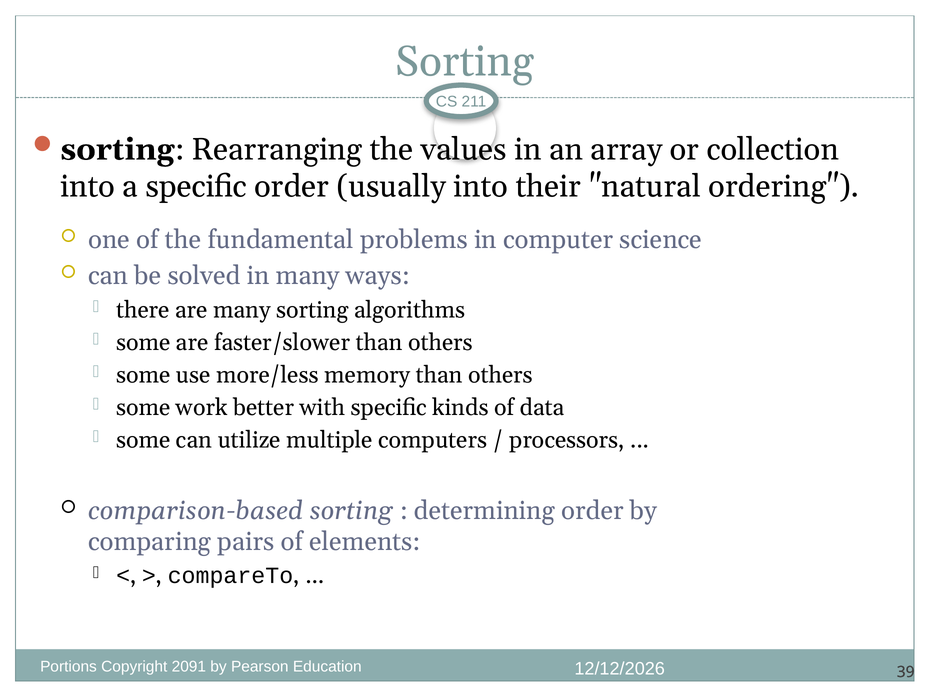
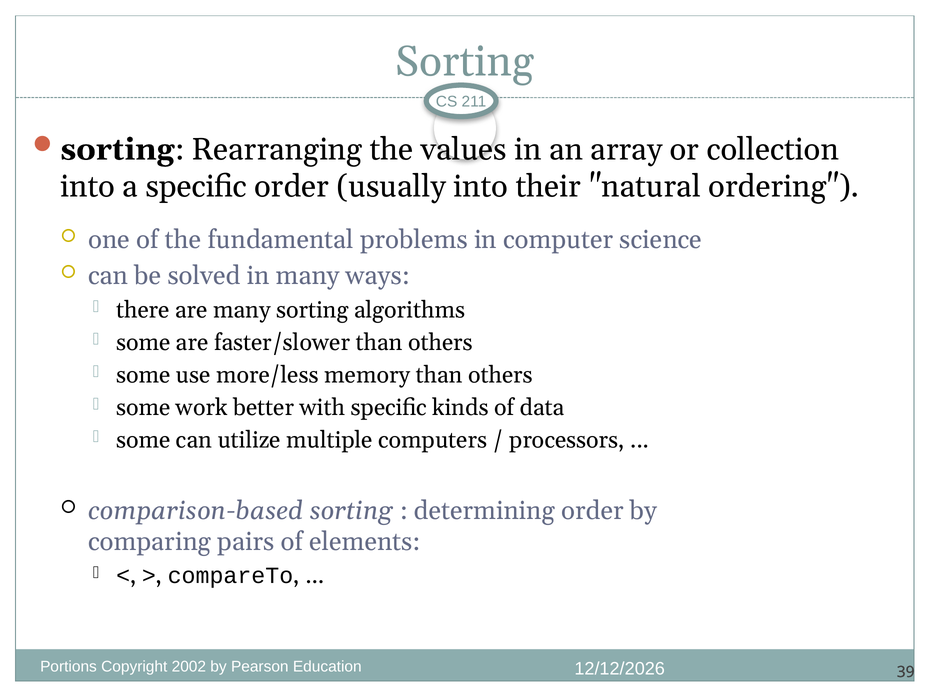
2091: 2091 -> 2002 (189, 667)
